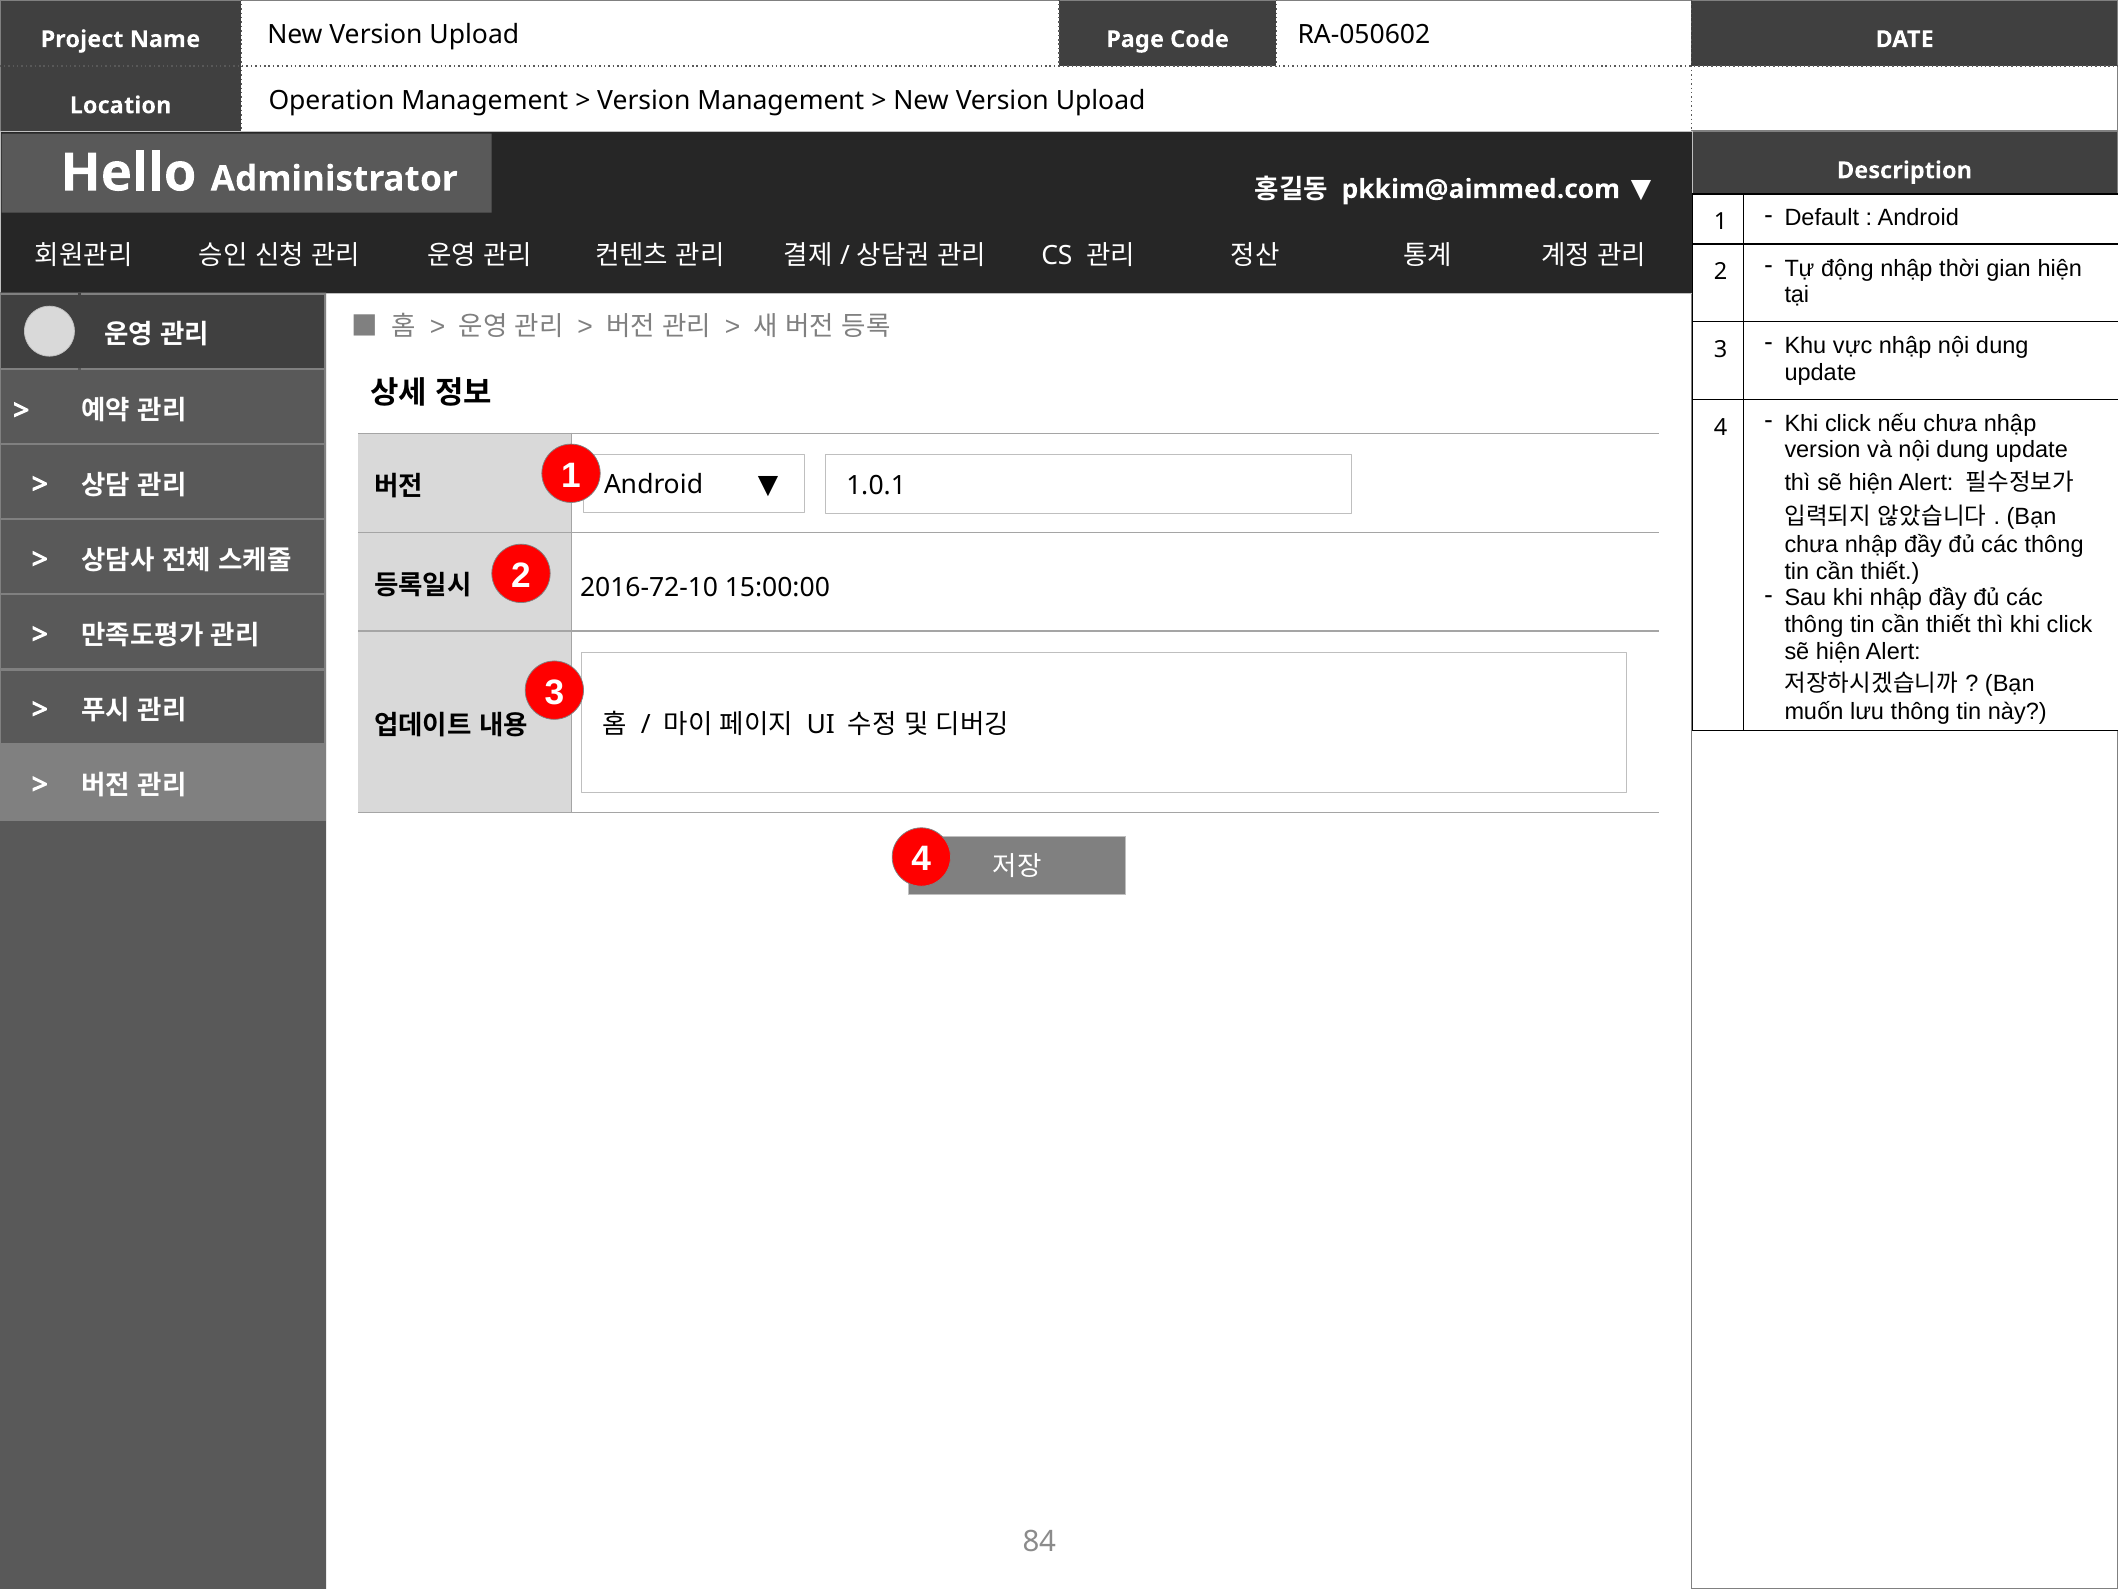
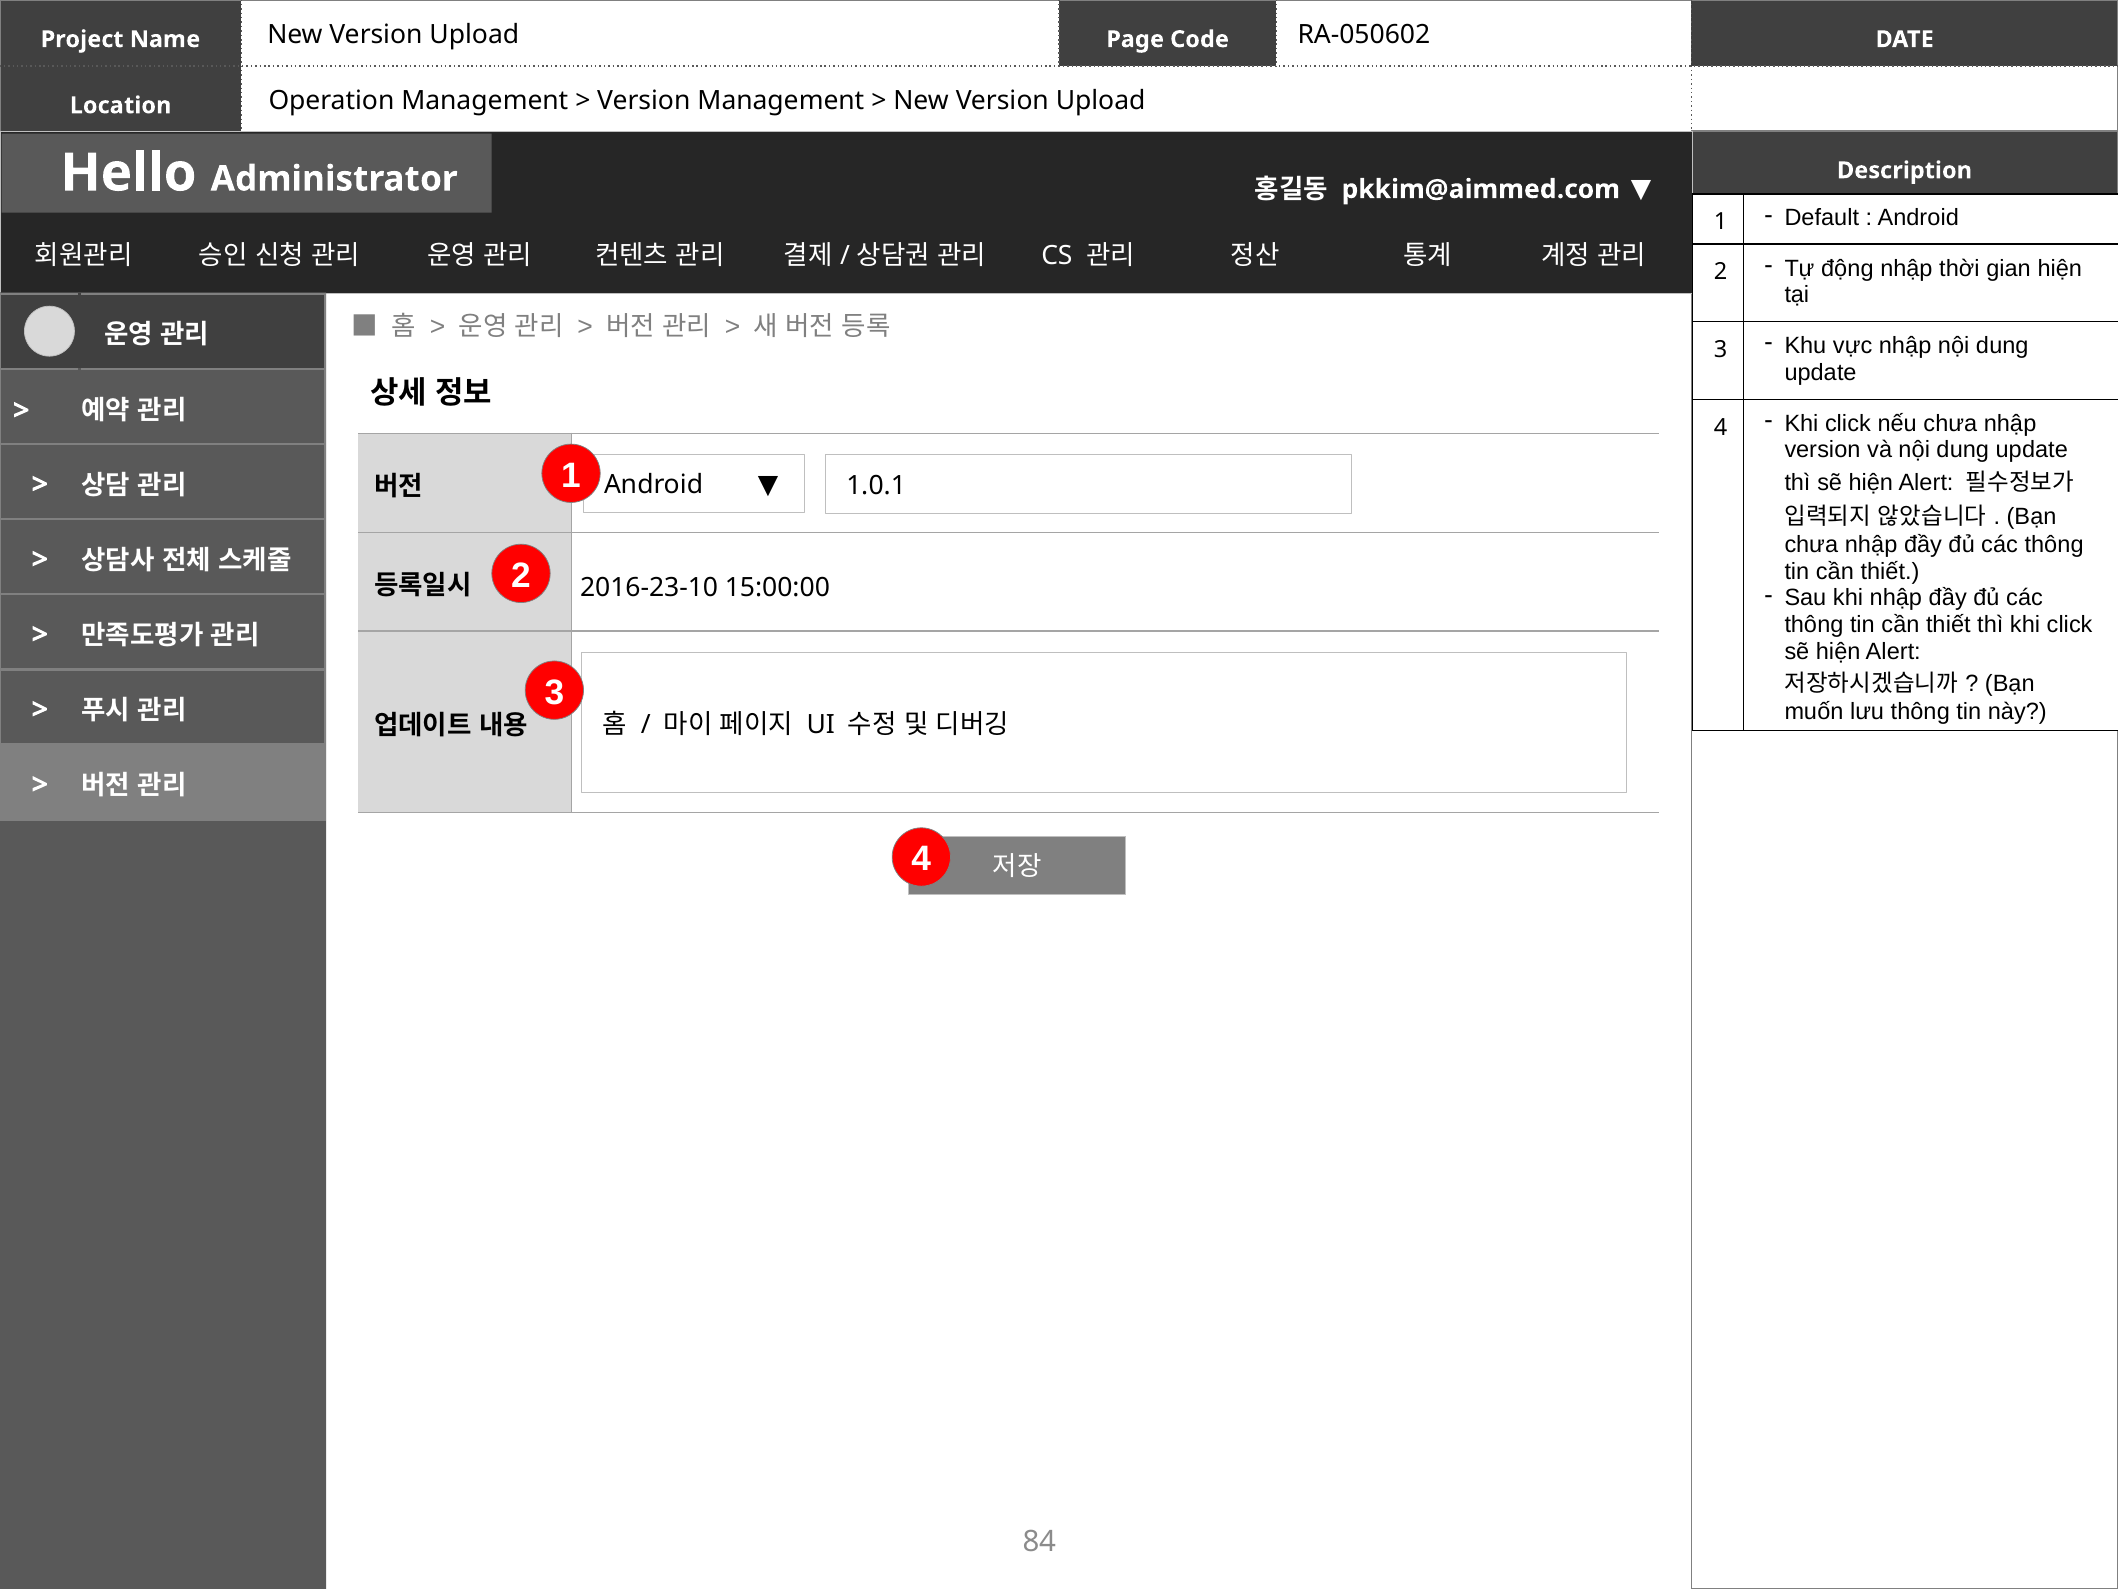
2016-72-10: 2016-72-10 -> 2016-23-10 (649, 588)
